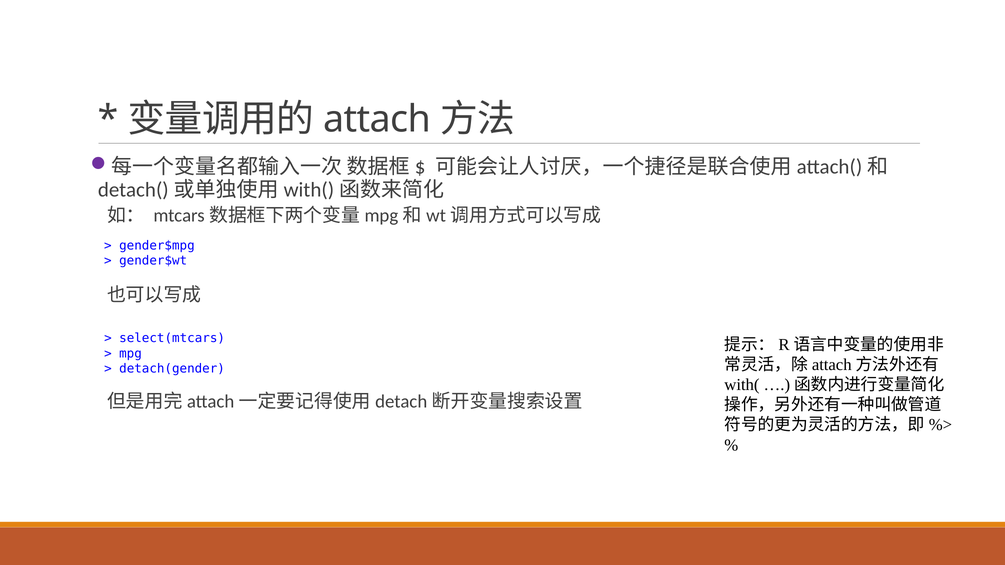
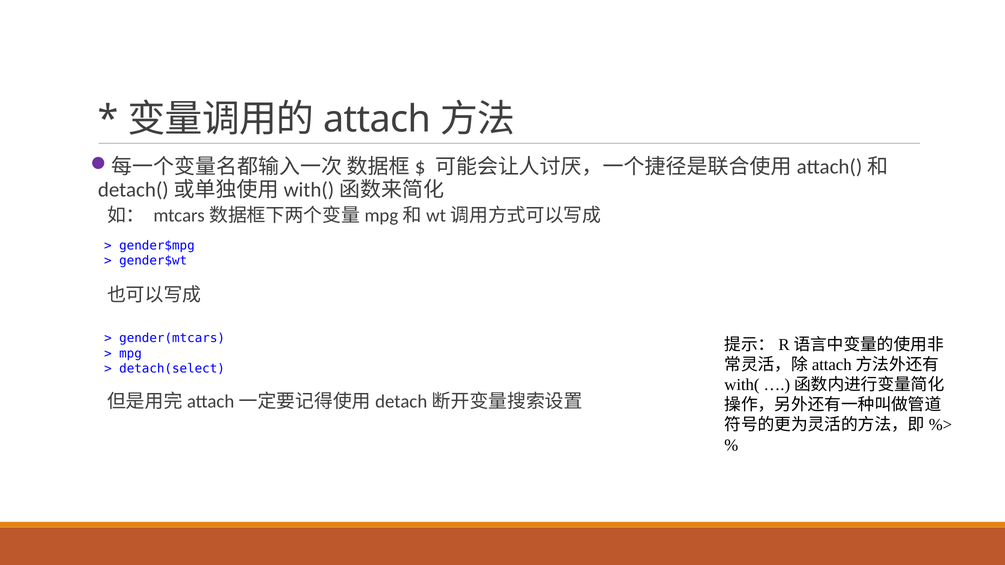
select(mtcars: select(mtcars -> gender(mtcars (172, 339)
detach(gender: detach(gender -> detach(select (172, 369)
